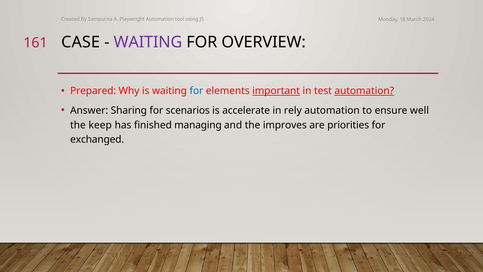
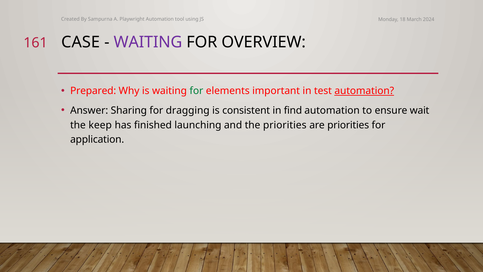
for colour: blue -> green (196, 91)
important underline: present -> none (276, 91)
scenarios: scenarios -> dragging (188, 110)
accelerate: accelerate -> consistent (246, 110)
rely: rely -> find (293, 110)
well: well -> wait (420, 110)
managing: managing -> launching (198, 125)
the improves: improves -> priorities (285, 125)
exchanged: exchanged -> application (97, 139)
